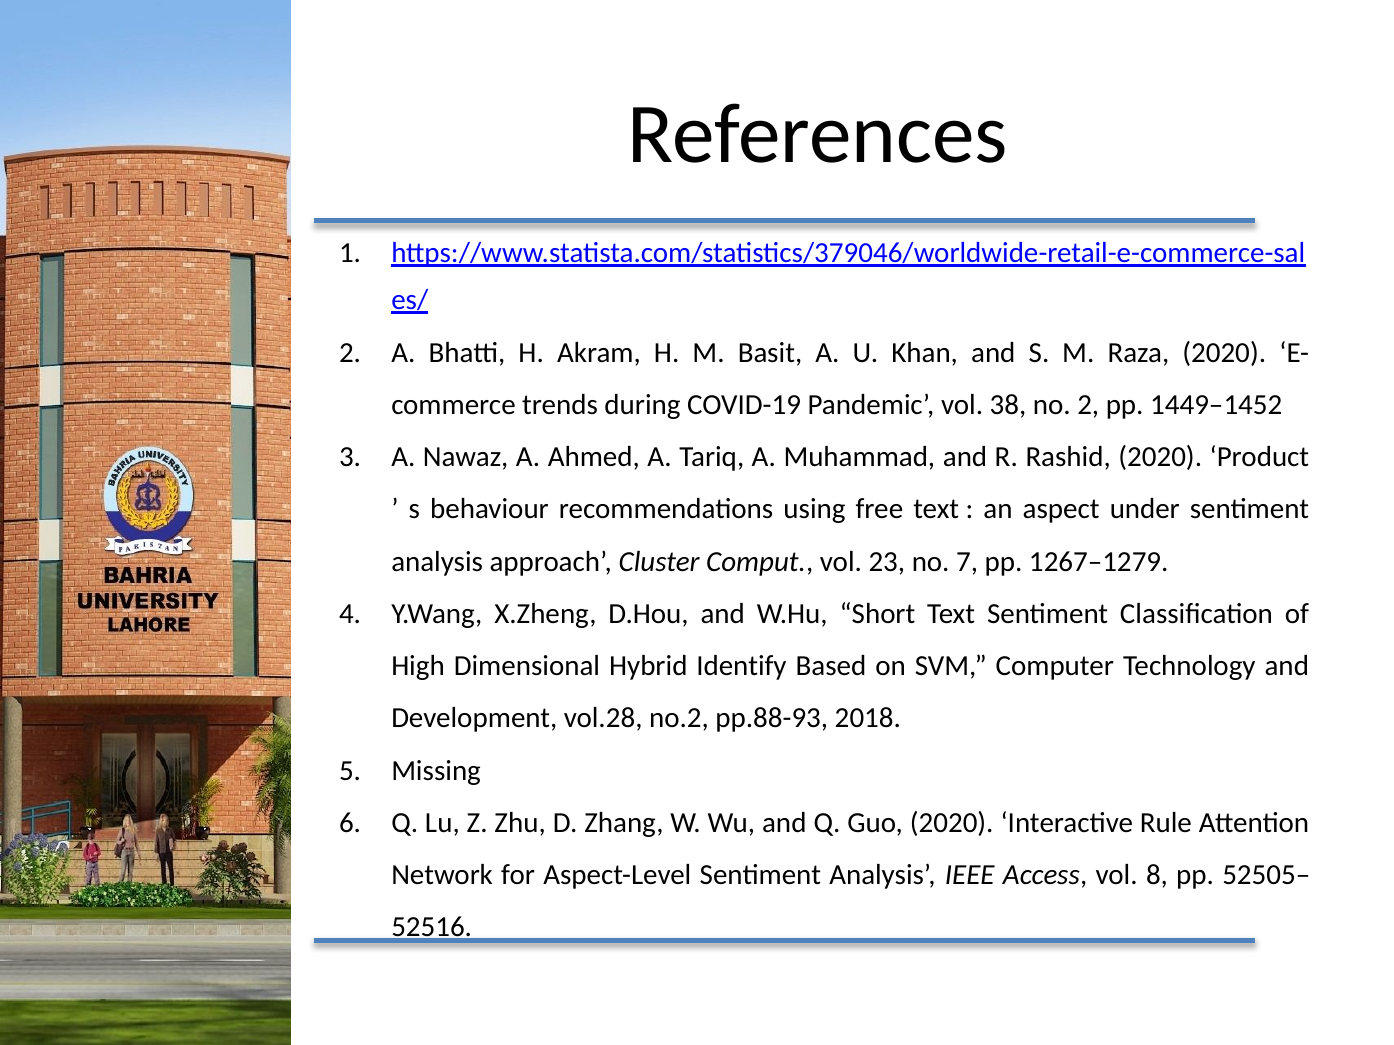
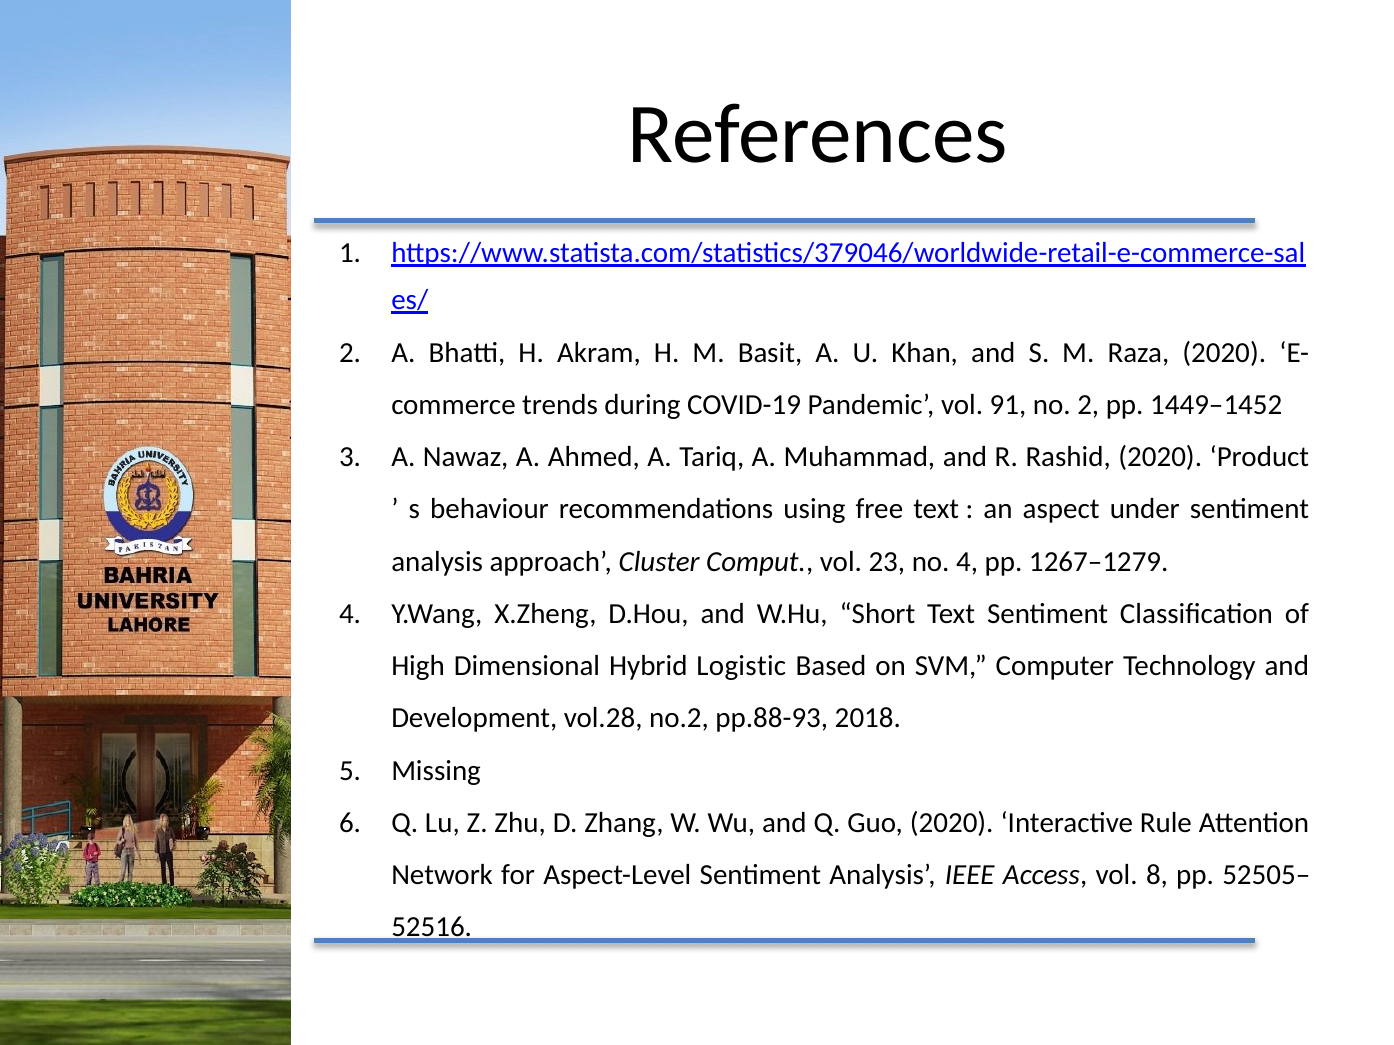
38: 38 -> 91 (1008, 405)
no 7: 7 -> 4 (967, 562)
Identify: Identify -> Logistic (741, 666)
